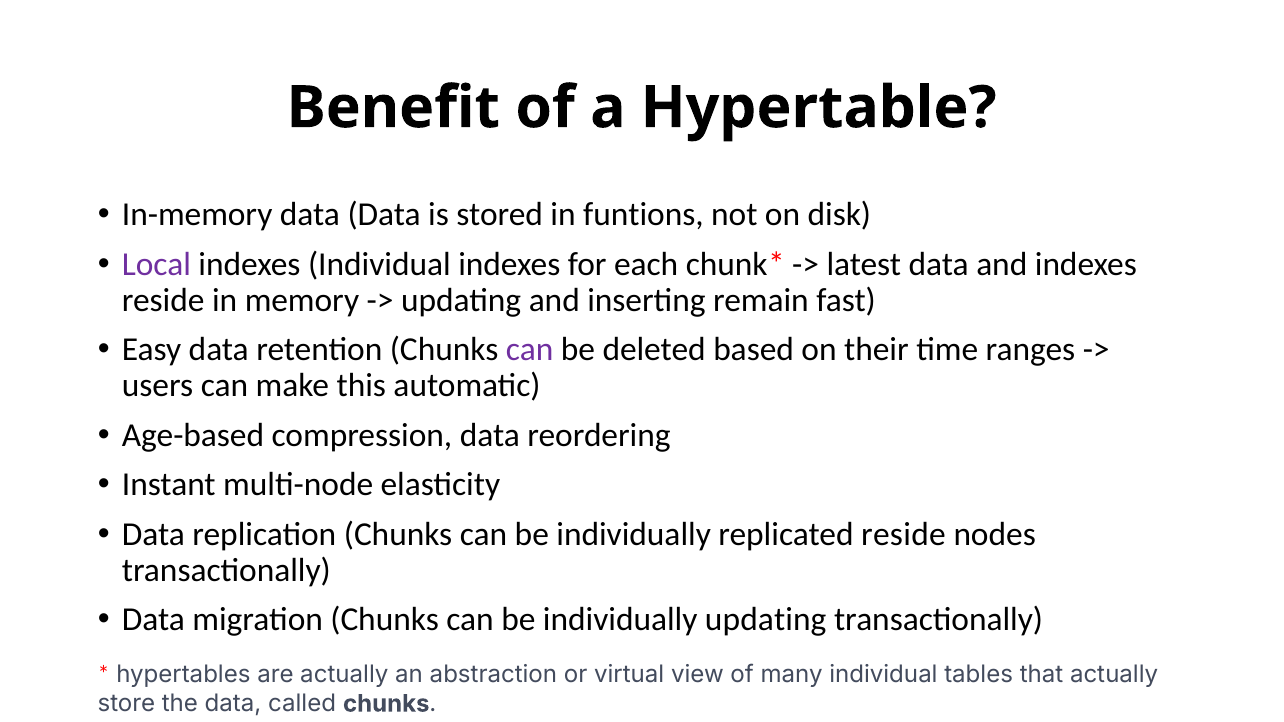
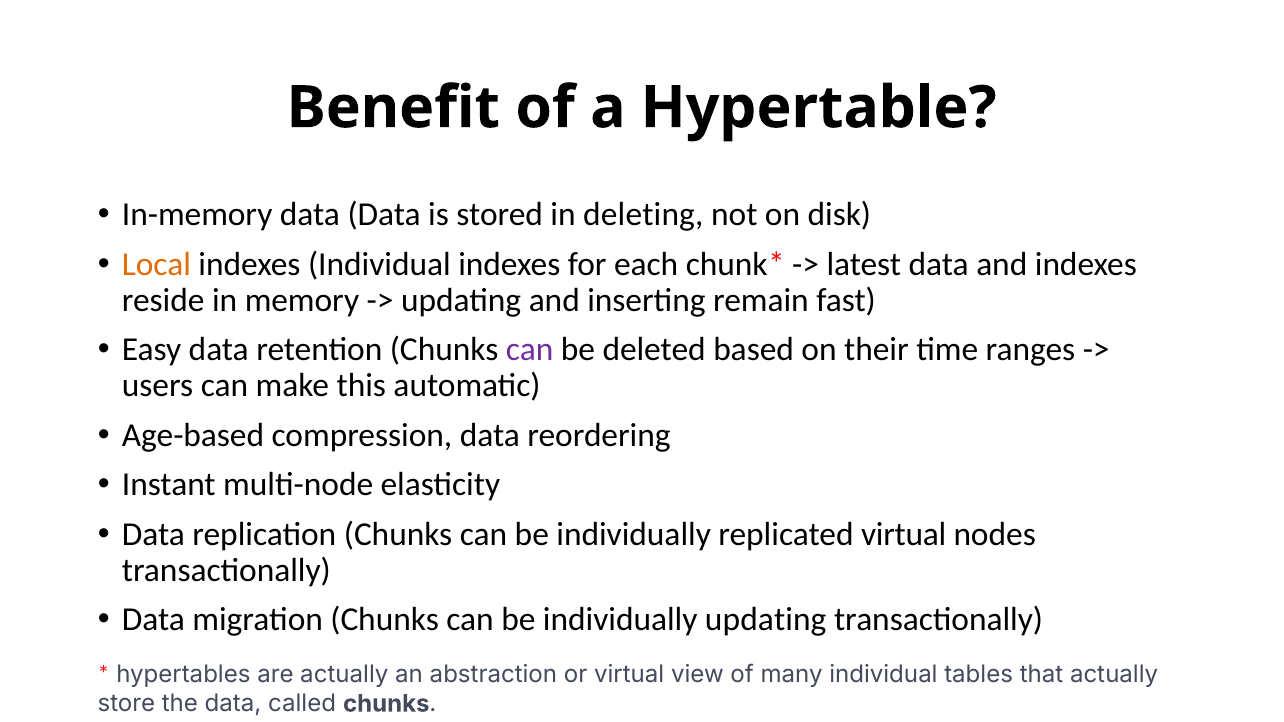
funtions: funtions -> deleting (643, 215)
Local colour: purple -> orange (156, 264)
replicated reside: reside -> virtual (904, 534)
